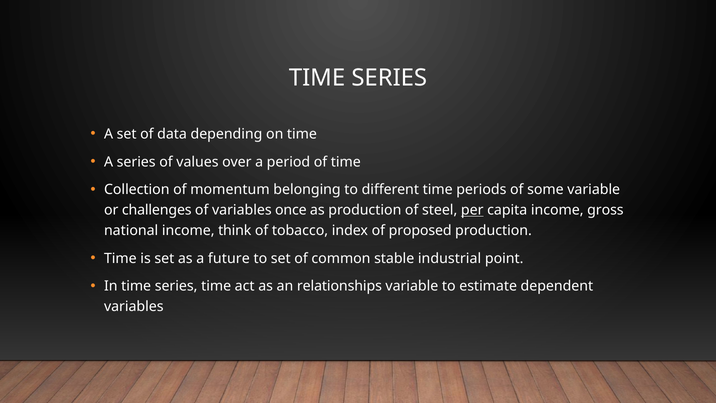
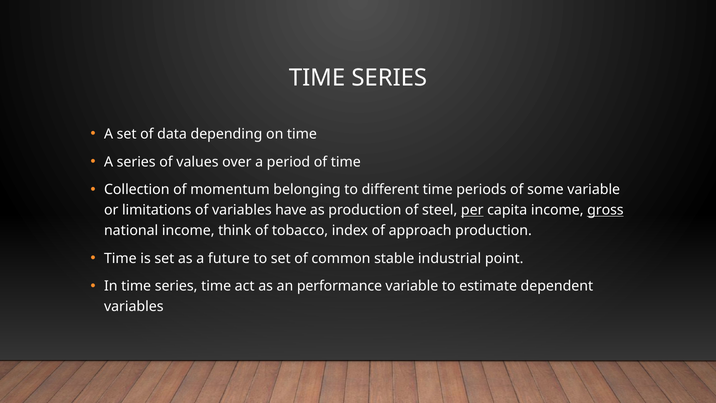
challenges: challenges -> limitations (157, 210)
once: once -> have (291, 210)
gross underline: none -> present (605, 210)
proposed: proposed -> approach (420, 230)
relationships: relationships -> performance (339, 286)
